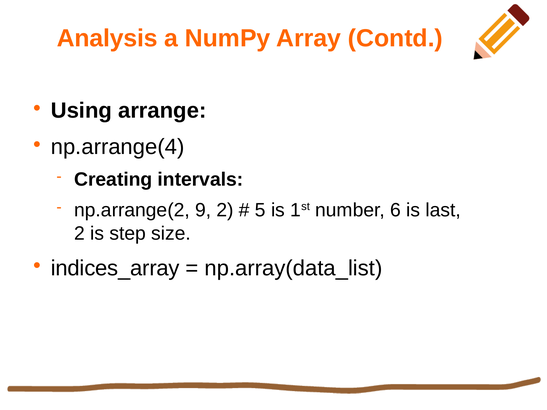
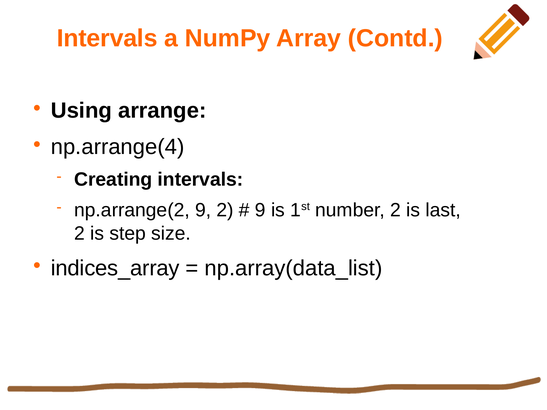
Analysis: Analysis -> Intervals (107, 38)
5: 5 -> 9 (260, 210)
number 6: 6 -> 2 (396, 210)
